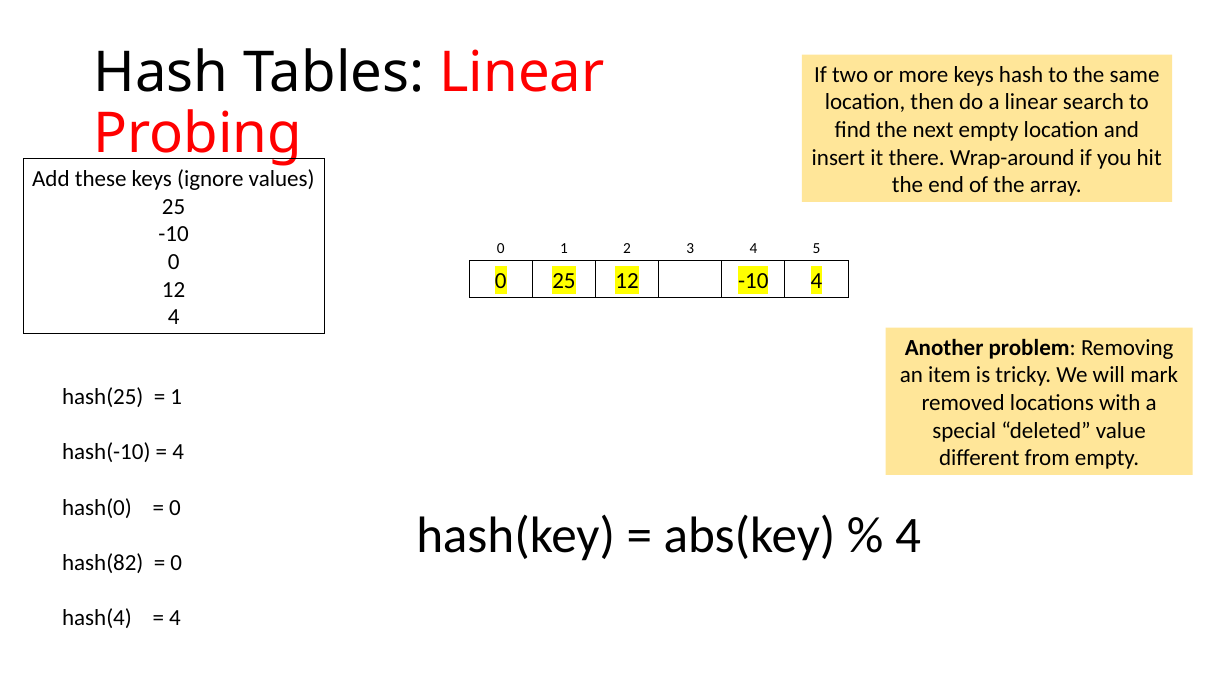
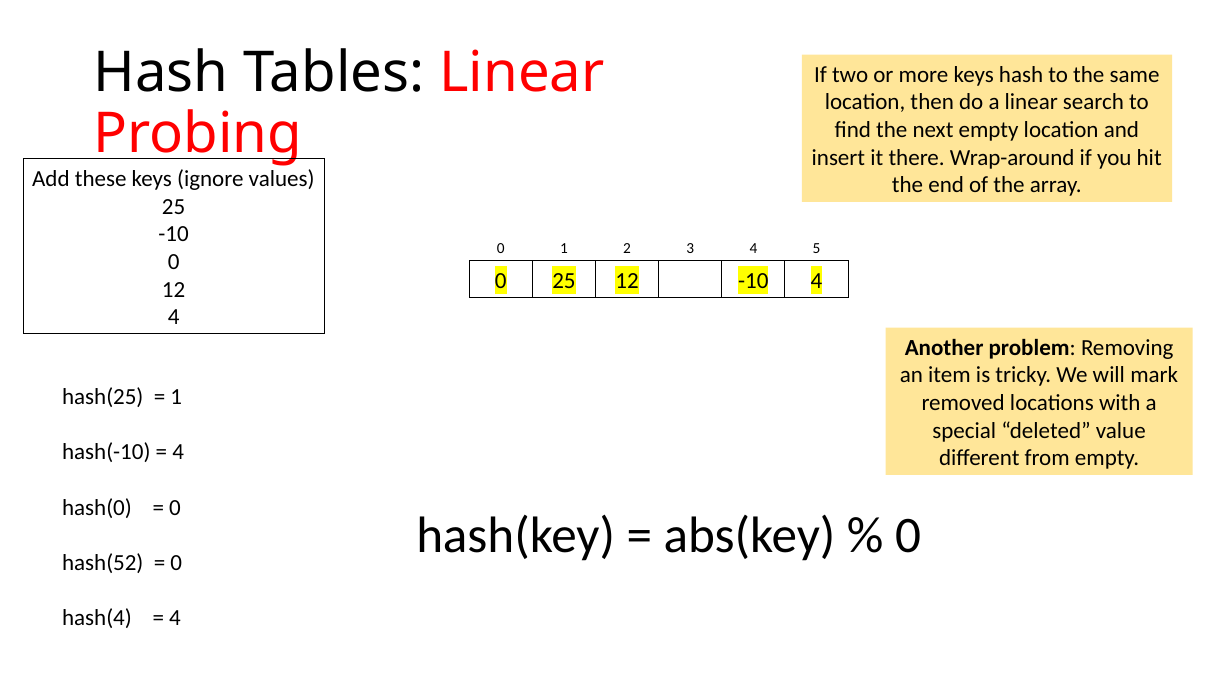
4: 4 -> 0 (908, 535)
hash(82: hash(82 -> hash(52 (103, 563)
